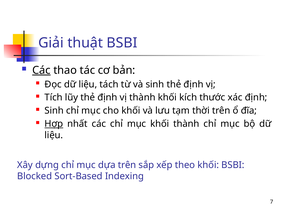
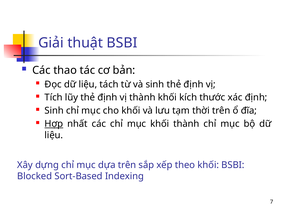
Các underline: present -> none (41, 70)
